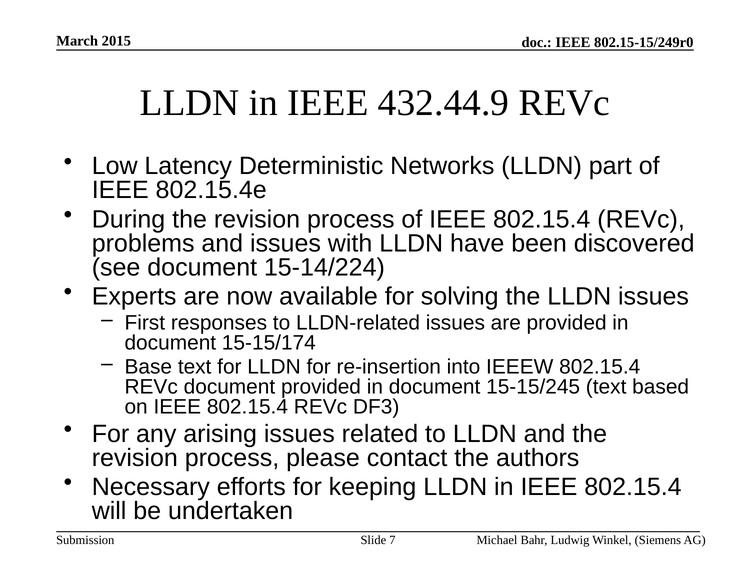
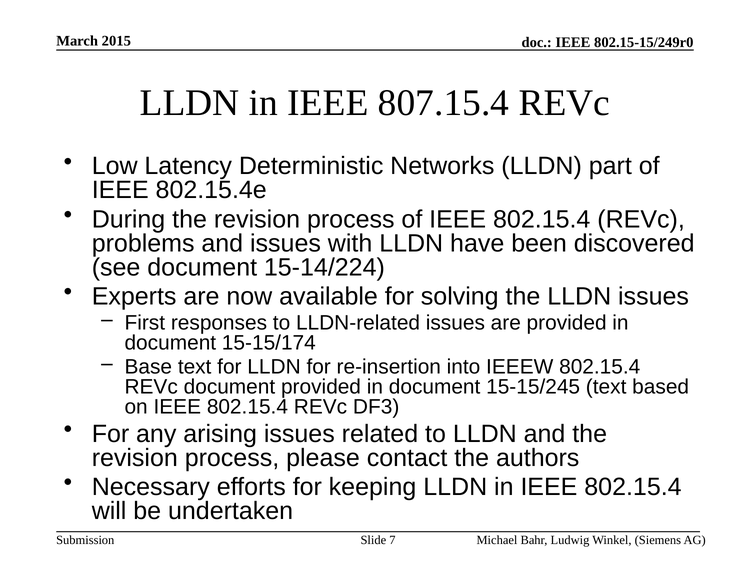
432.44.9: 432.44.9 -> 807.15.4 (444, 103)
